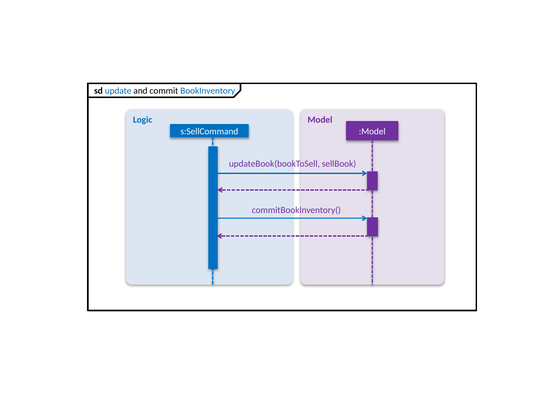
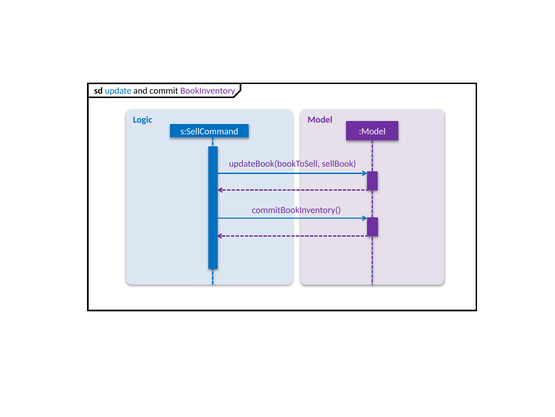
BookInventory colour: blue -> purple (208, 91)
